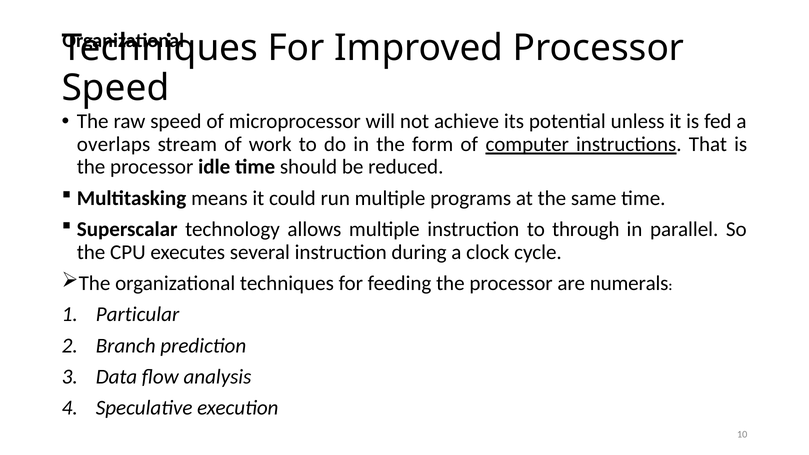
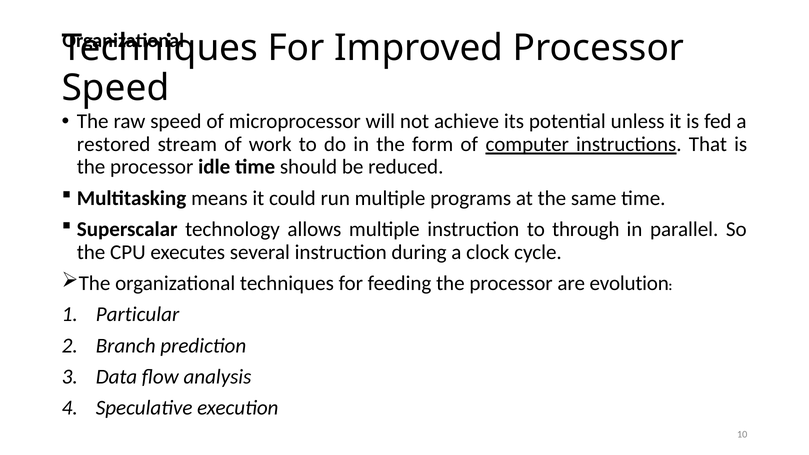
overlaps: overlaps -> restored (114, 144)
numerals: numerals -> evolution (629, 283)
